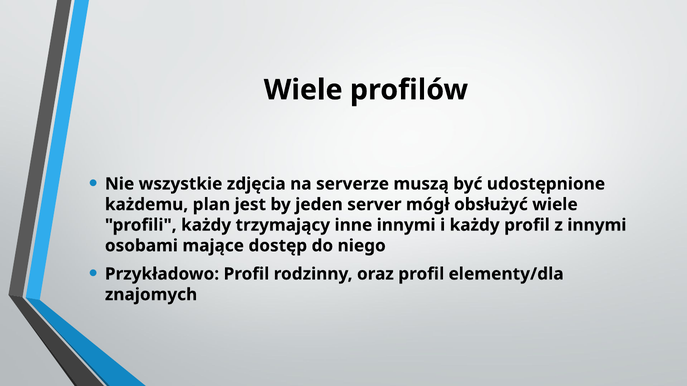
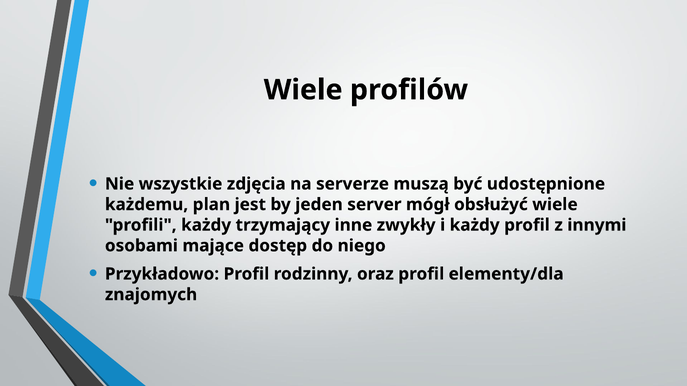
inne innymi: innymi -> zwykły (406, 225)
